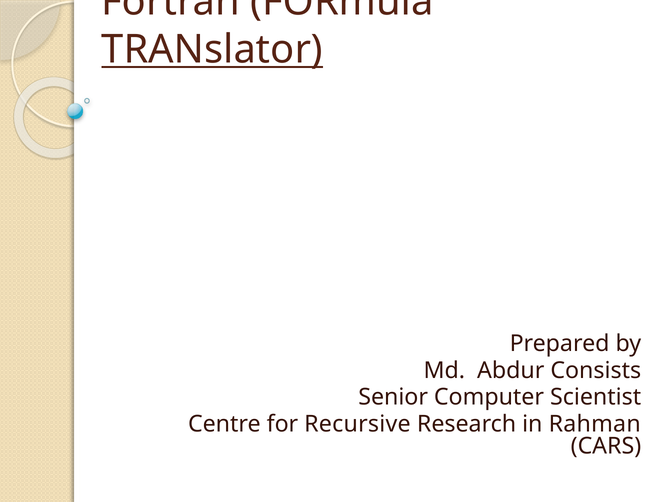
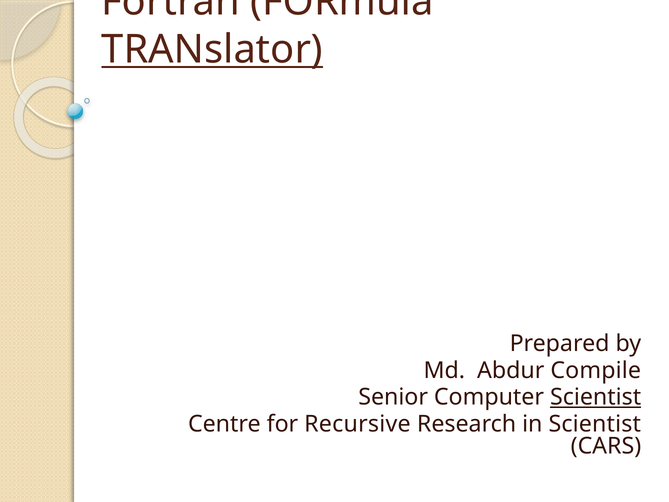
Consists: Consists -> Compile (596, 370)
Scientist underline: none -> present (596, 397)
in Rahman: Rahman -> Scientist (595, 424)
